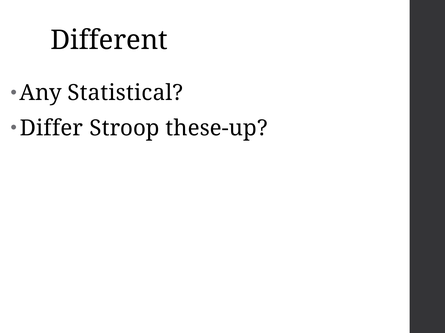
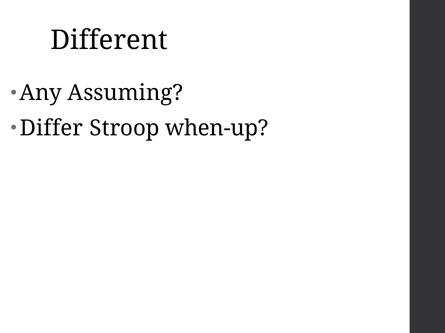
Statistical: Statistical -> Assuming (125, 93)
these-up: these-up -> when-up (217, 128)
